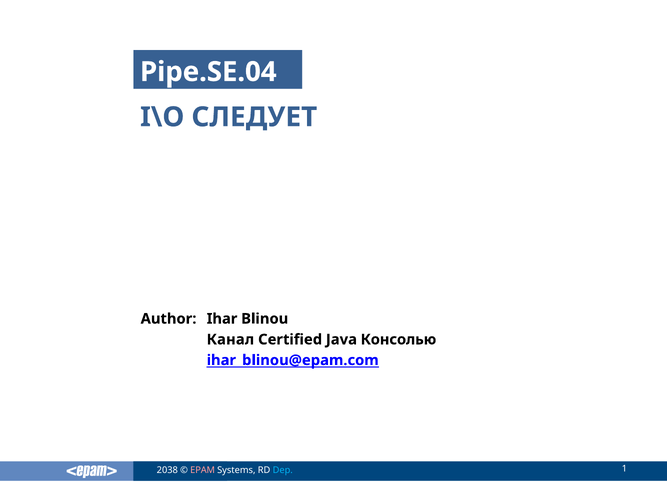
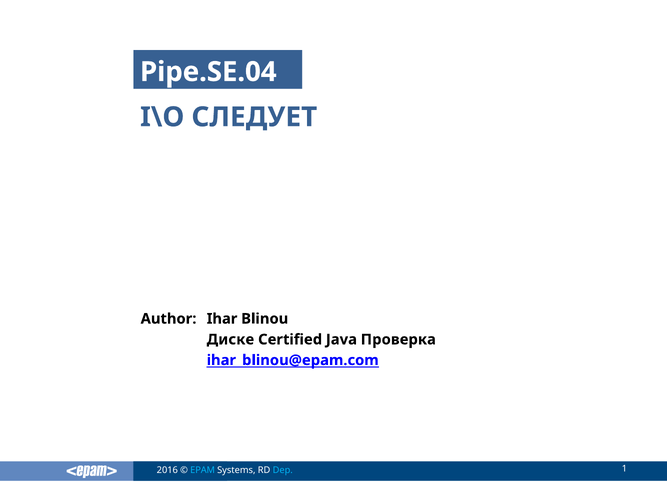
Канал: Канал -> Диске (230, 340)
Консолью: Консолью -> Проверка (398, 340)
2038: 2038 -> 2016 (167, 470)
EPAM colour: pink -> light blue (203, 470)
